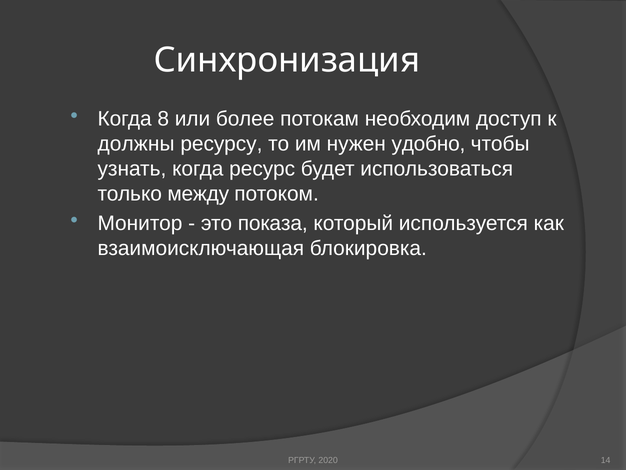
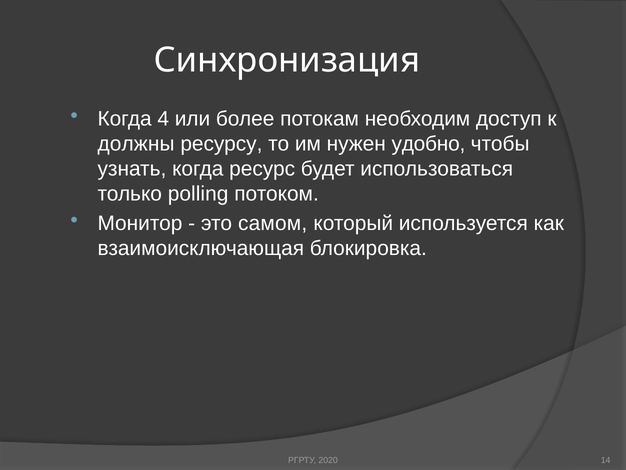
8: 8 -> 4 (163, 119)
между: между -> polling (198, 194)
показа: показа -> самом (273, 223)
